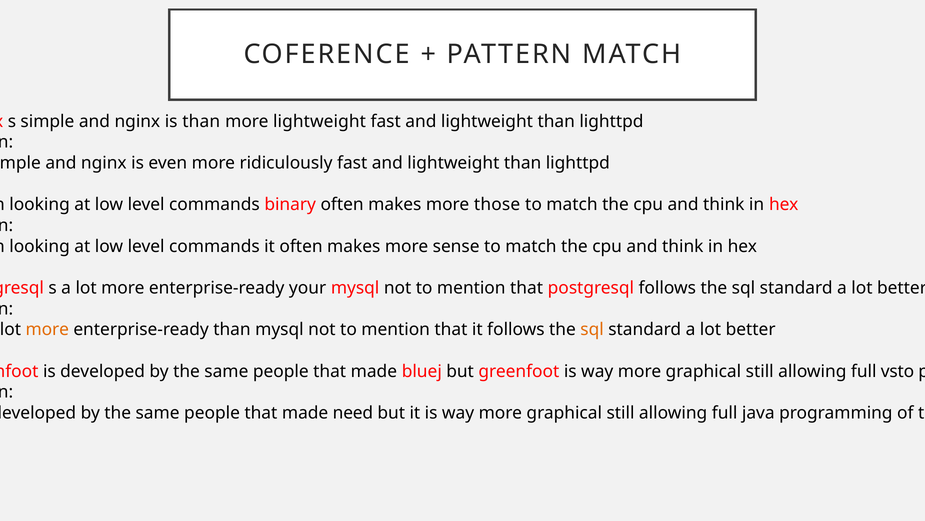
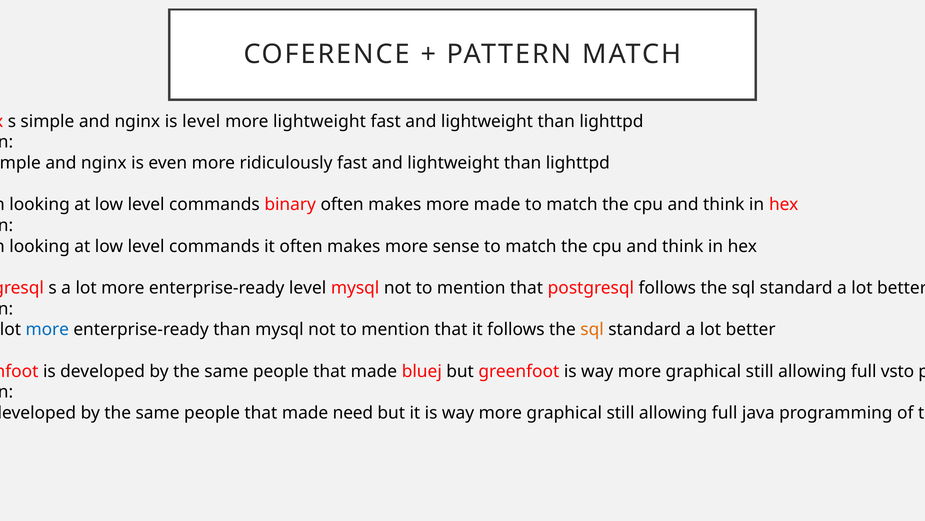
is than: than -> level (201, 121)
more those: those -> made (497, 204)
enterprise-ready your: your -> level (308, 288)
more colour: orange -> blue (47, 329)
